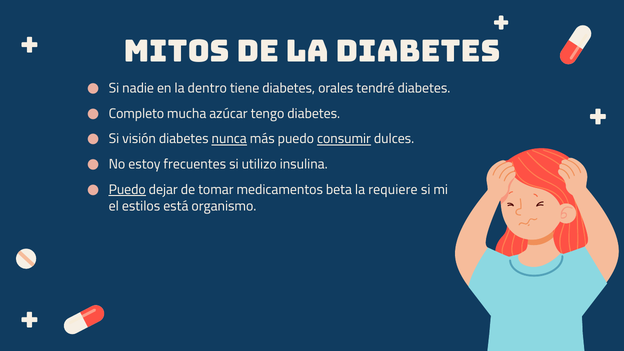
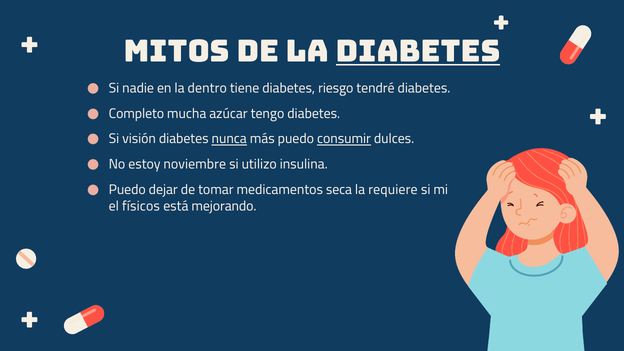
diabetes underline: none -> present (418, 52)
orales: orales -> riesgo (336, 88)
frecuentes: frecuentes -> noviembre (195, 164)
Puedo underline: present -> none (127, 190)
beta: beta -> seca (339, 190)
estilos: estilos -> físicos (141, 206)
organismo: organismo -> mejorando (224, 206)
